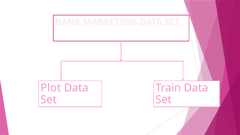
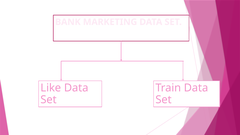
Plot: Plot -> Like (51, 88)
